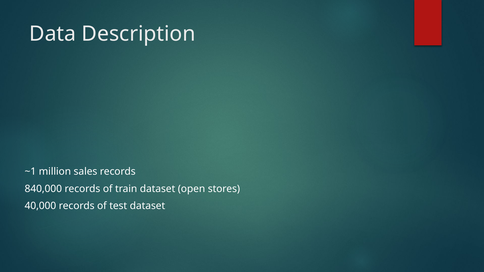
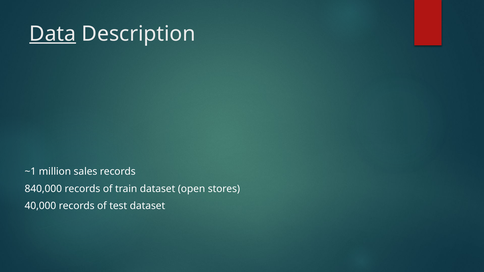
Data underline: none -> present (53, 34)
